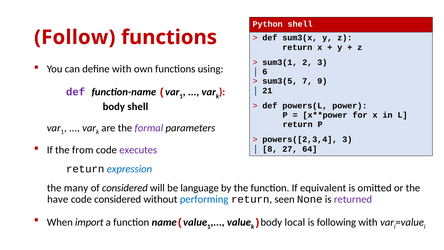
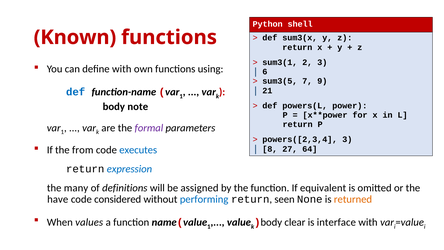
Follow: Follow -> Known (75, 37)
def colour: purple -> blue (76, 92)
body shell: shell -> note (138, 107)
executes colour: purple -> blue (138, 150)
of considered: considered -> definitions (125, 188)
language: language -> assigned (200, 188)
returned colour: purple -> orange (353, 199)
import: import -> values (89, 222)
local: local -> clear (295, 222)
following: following -> interface (336, 222)
